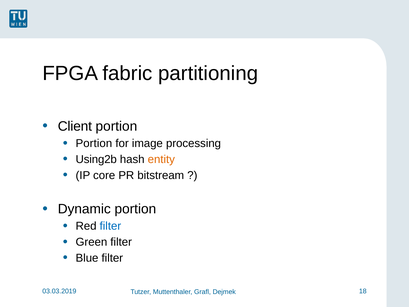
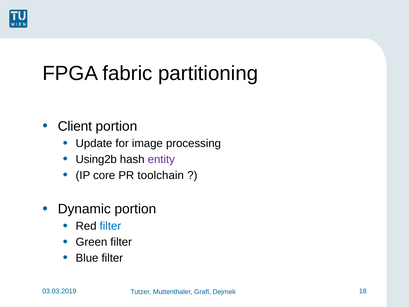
Portion: Portion -> Update (94, 143)
entity colour: orange -> purple (161, 159)
bitstream: bitstream -> toolchain (161, 175)
